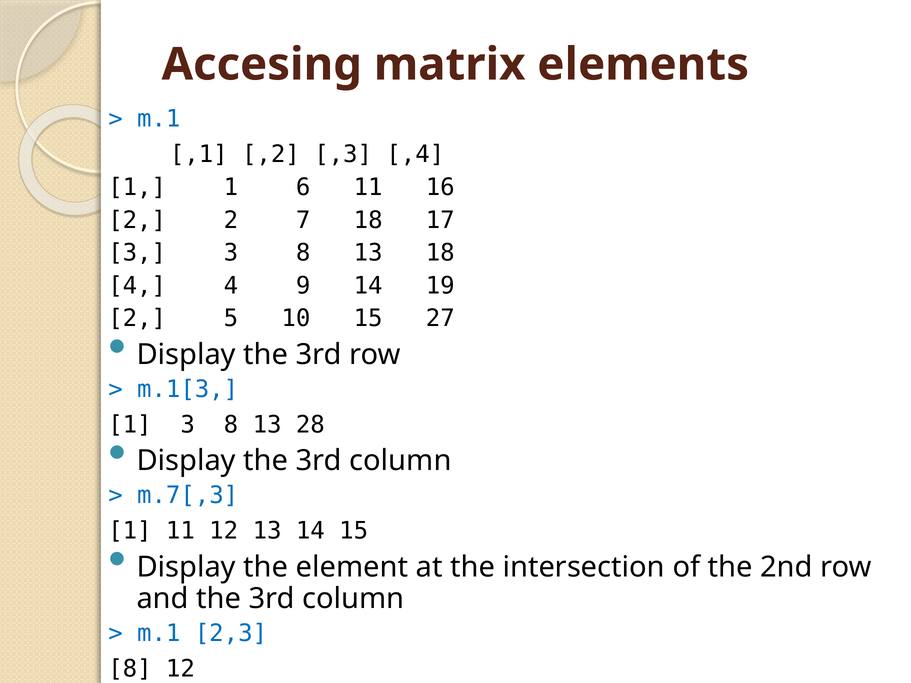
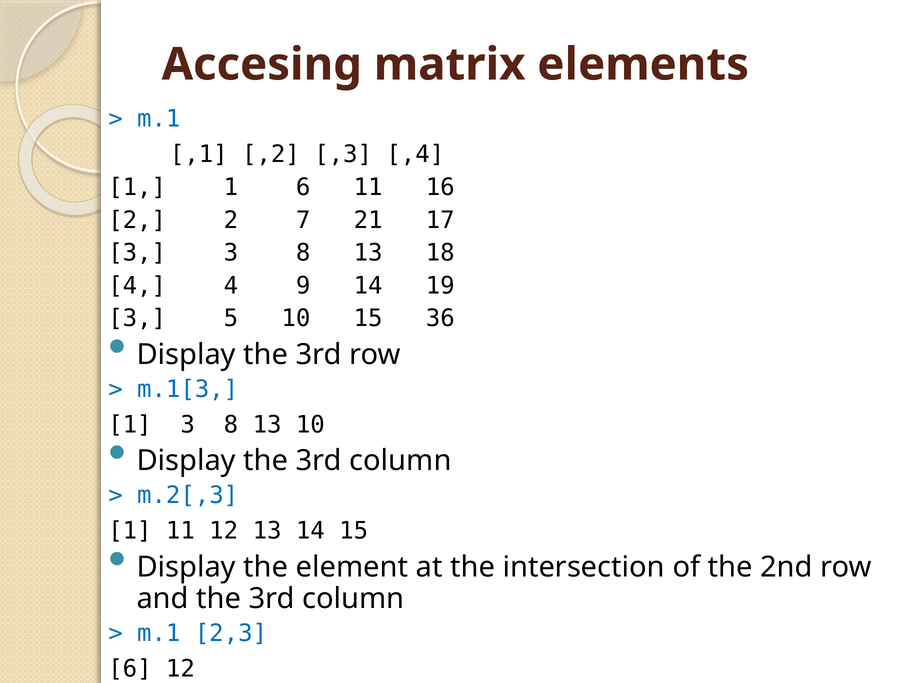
7 18: 18 -> 21 (368, 220)
2: 2 -> 3 (137, 319)
27: 27 -> 36 (440, 319)
13 28: 28 -> 10 (310, 425)
m.7[,3: m.7[,3 -> m.2[,3 (188, 496)
8: 8 -> 6 (130, 669)
